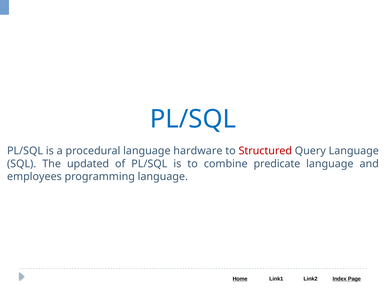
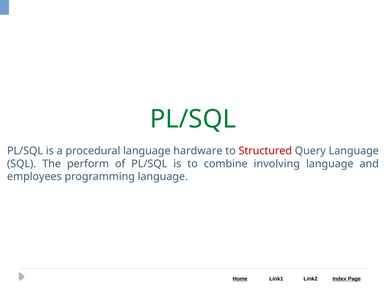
PL/SQL colour: blue -> green (193, 119)
updated: updated -> perform (88, 163)
predicate: predicate -> involving (277, 163)
